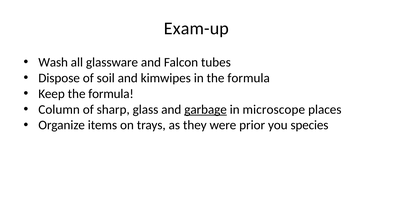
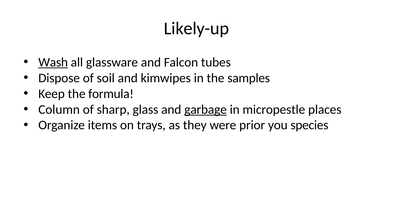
Exam-up: Exam-up -> Likely-up (196, 29)
Wash underline: none -> present (53, 62)
in the formula: formula -> samples (249, 78)
microscope: microscope -> micropestle (274, 109)
